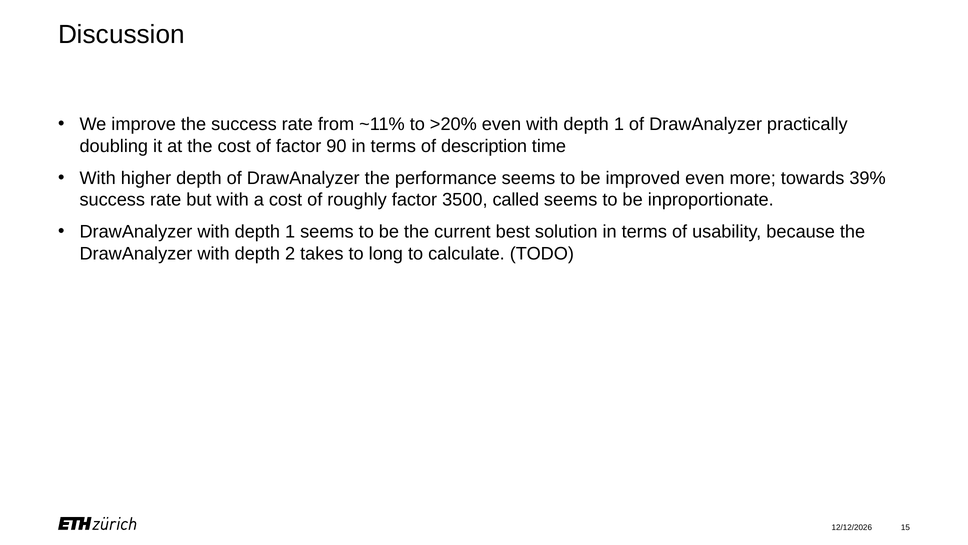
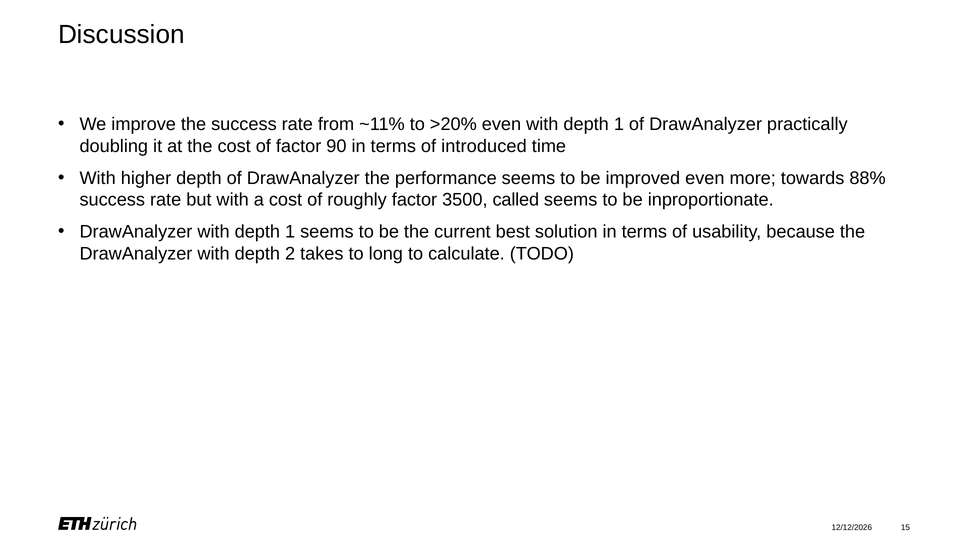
description: description -> introduced (484, 146)
39%: 39% -> 88% (868, 178)
